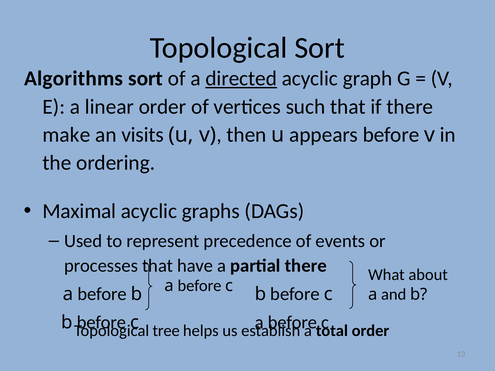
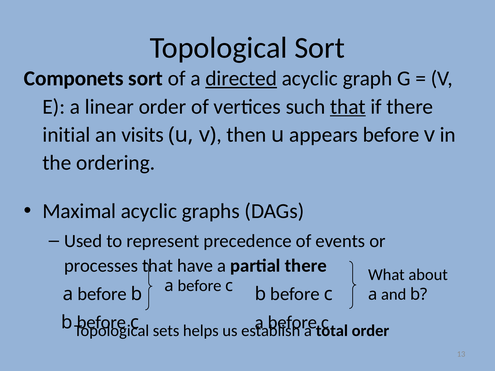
Algorithms: Algorithms -> Componets (74, 79)
that underline: none -> present (348, 107)
make: make -> initial (66, 135)
tree: tree -> sets (166, 331)
